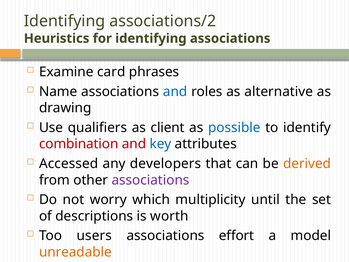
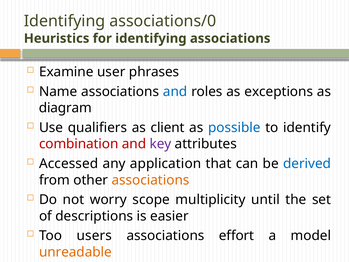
associations/2: associations/2 -> associations/0 (163, 21)
card: card -> user (111, 72)
alternative: alternative -> exceptions (279, 92)
drawing: drawing -> diagram (65, 108)
key colour: blue -> purple (160, 144)
developers: developers -> application (166, 164)
derived colour: orange -> blue (307, 164)
associations colour: purple -> orange (151, 180)
which: which -> scope (151, 200)
worth: worth -> easier (169, 216)
